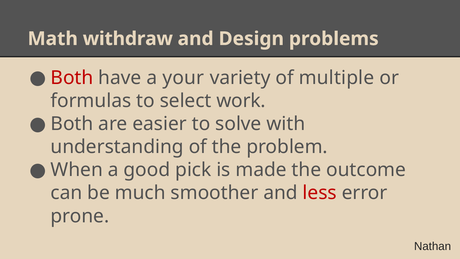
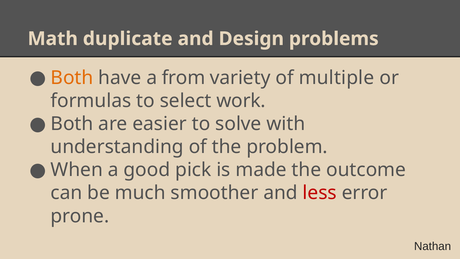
withdraw: withdraw -> duplicate (128, 39)
Both colour: red -> orange (72, 78)
your: your -> from (184, 78)
